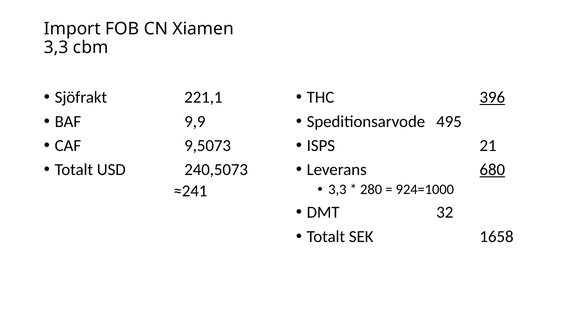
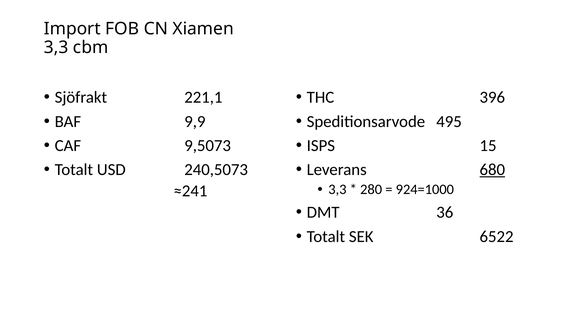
396 underline: present -> none (492, 97)
21: 21 -> 15 (488, 146)
32: 32 -> 36 (445, 212)
1658: 1658 -> 6522 (497, 236)
